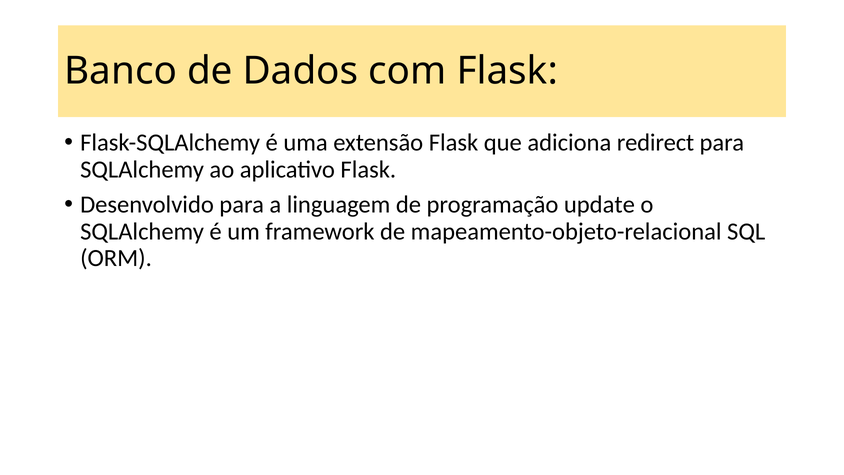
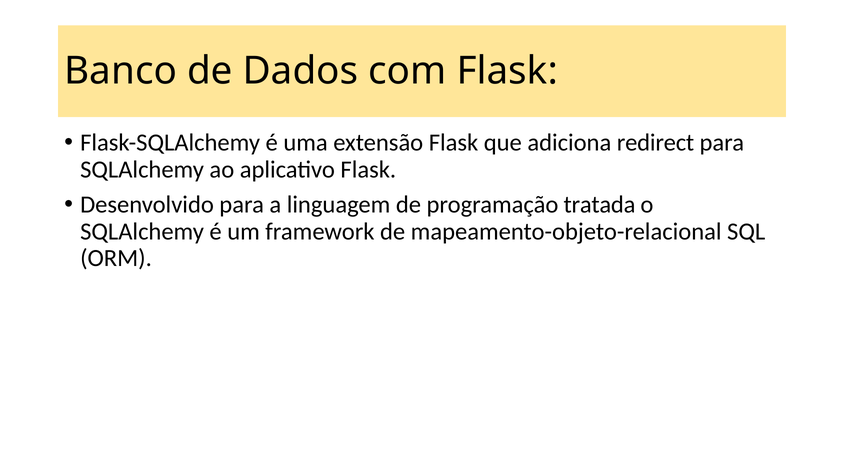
update: update -> tratada (600, 205)
